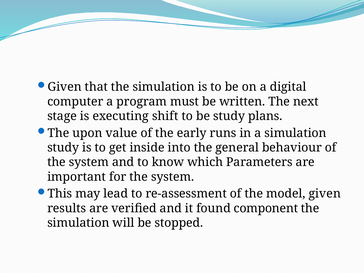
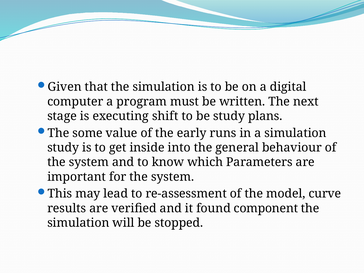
upon: upon -> some (88, 133)
model given: given -> curve (325, 194)
